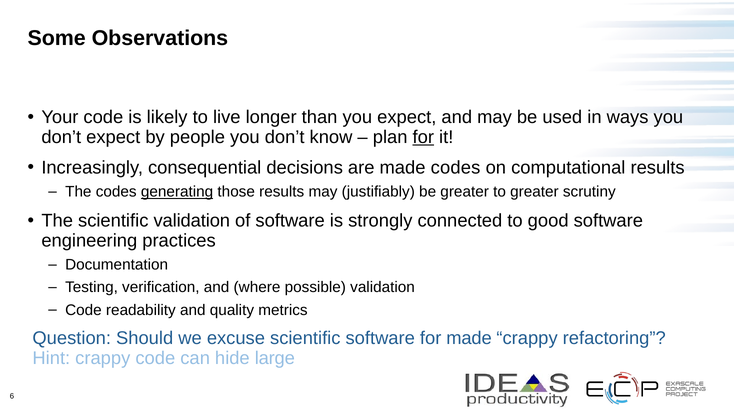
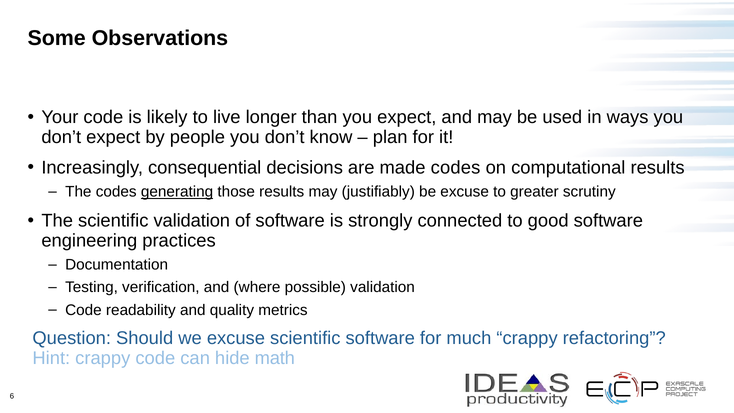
for underline: present -> none (423, 137)
be greater: greater -> excuse (465, 192)
for made: made -> much (469, 338)
large: large -> math (275, 358)
